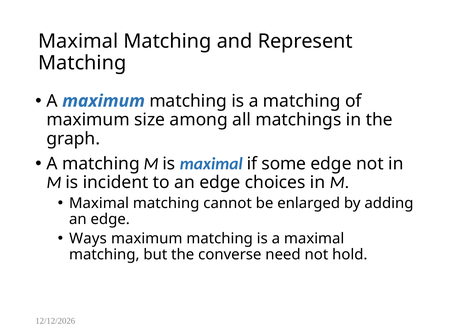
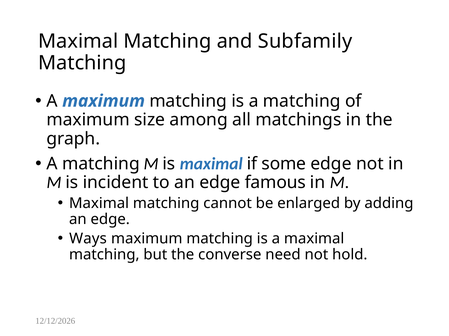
Represent: Represent -> Subfamily (305, 41)
choices: choices -> famous (275, 183)
